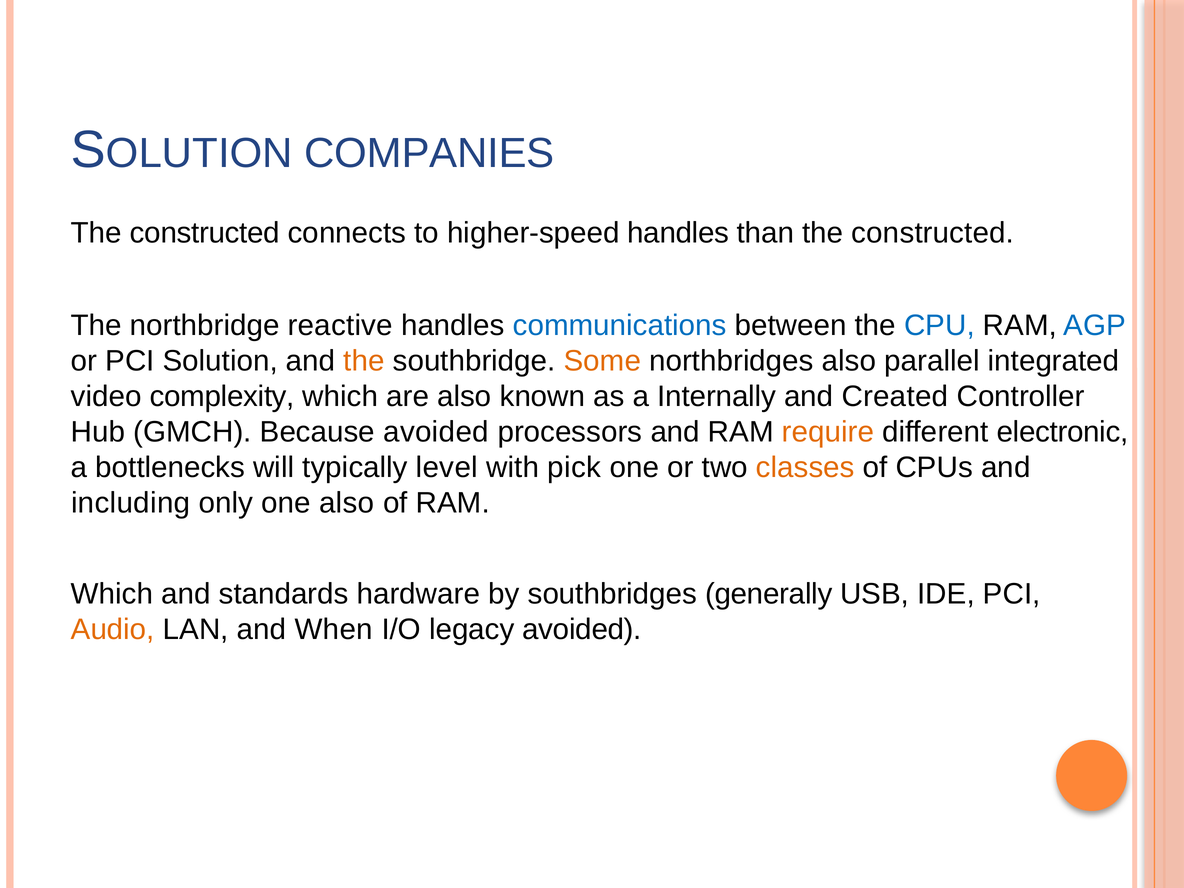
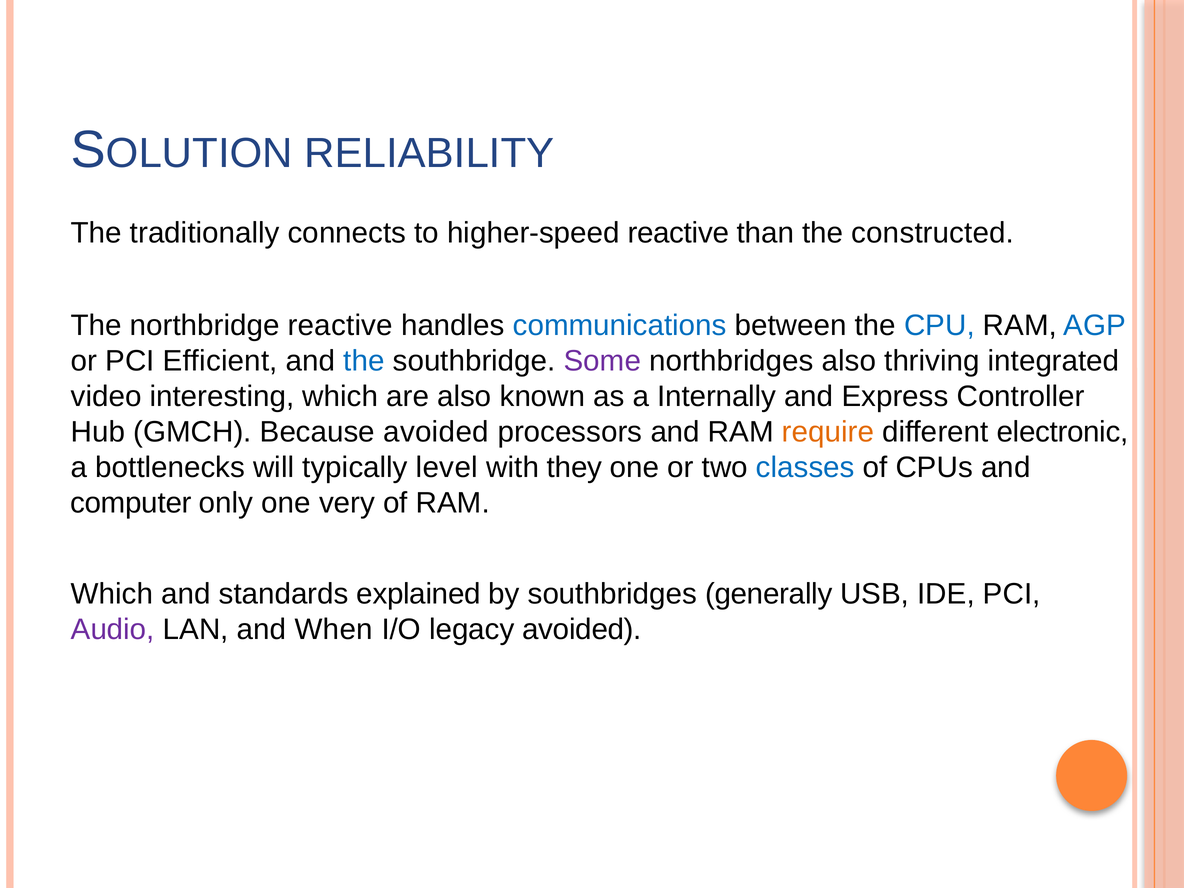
COMPANIES: COMPANIES -> RELIABILITY (429, 153)
constructed: constructed -> traditionally (205, 233)
higher-speed handles: handles -> reactive (678, 233)
Solution: Solution -> Efficient (220, 361)
the colour: orange -> blue (364, 361)
Some colour: orange -> purple (602, 361)
parallel: parallel -> thriving (932, 361)
complexity: complexity -> interesting (222, 397)
Created: Created -> Express (895, 397)
pick: pick -> they (574, 468)
classes colour: orange -> blue (805, 468)
including: including -> computer (131, 503)
one also: also -> very (347, 503)
hardware: hardware -> explained (419, 594)
Audio colour: orange -> purple (113, 630)
